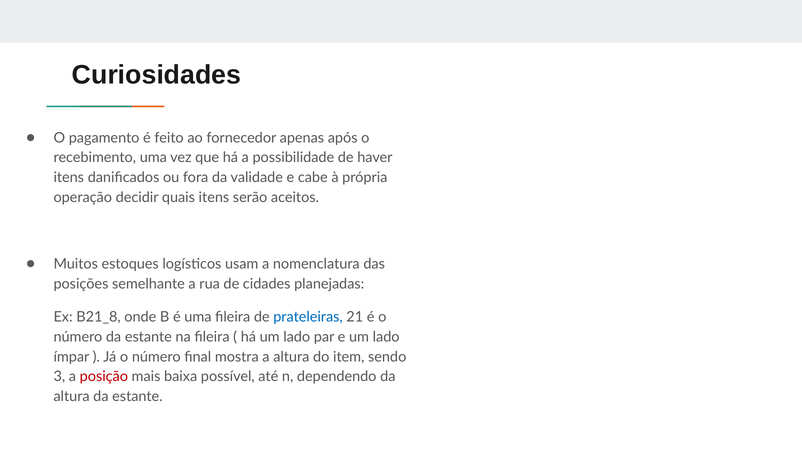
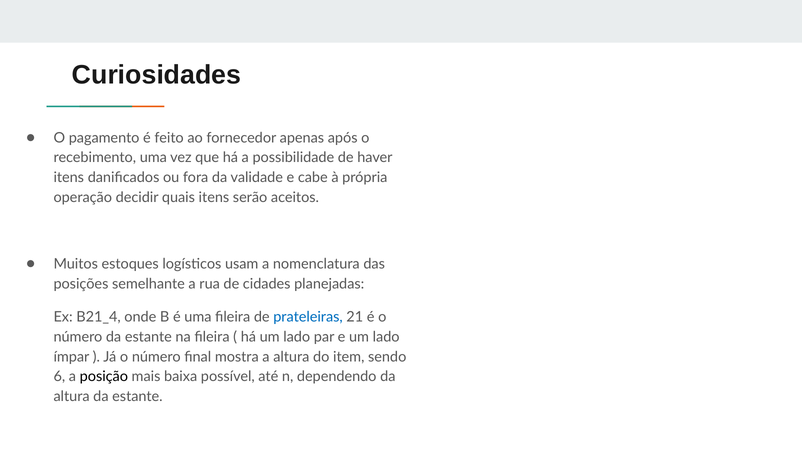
B21_8: B21_8 -> B21_4 (99, 317)
3: 3 -> 6 (59, 377)
posição colour: red -> black (104, 377)
